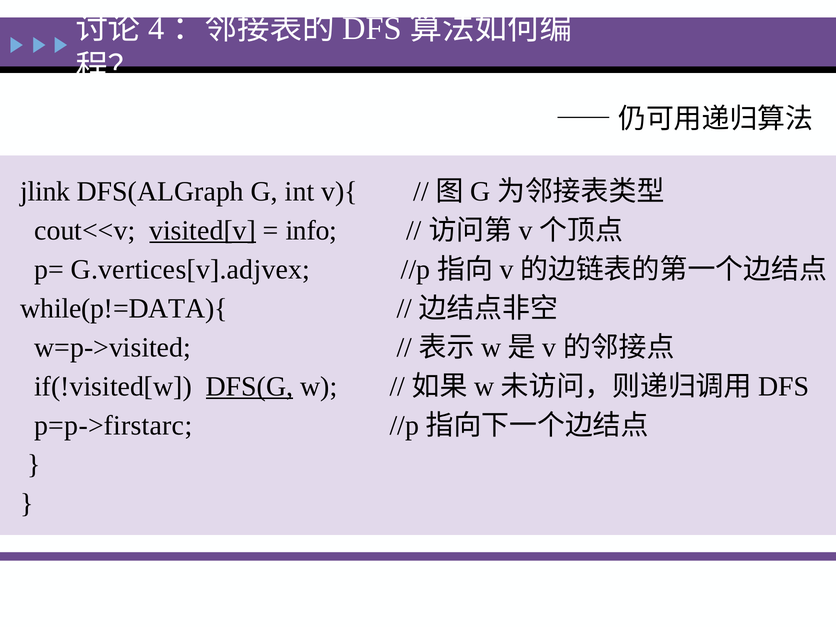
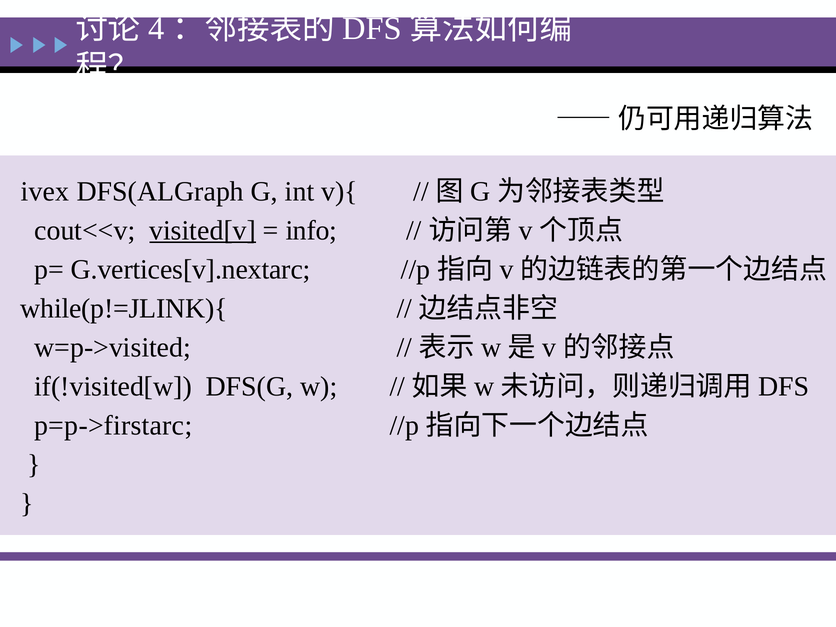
jlink: jlink -> ivex (45, 191)
G.vertices[v].adjvex: G.vertices[v].adjvex -> G.vertices[v].nextarc (191, 269)
while(p!=DATA){: while(p!=DATA){ -> while(p!=JLINK){ (124, 308)
DFS(G underline: present -> none (249, 386)
